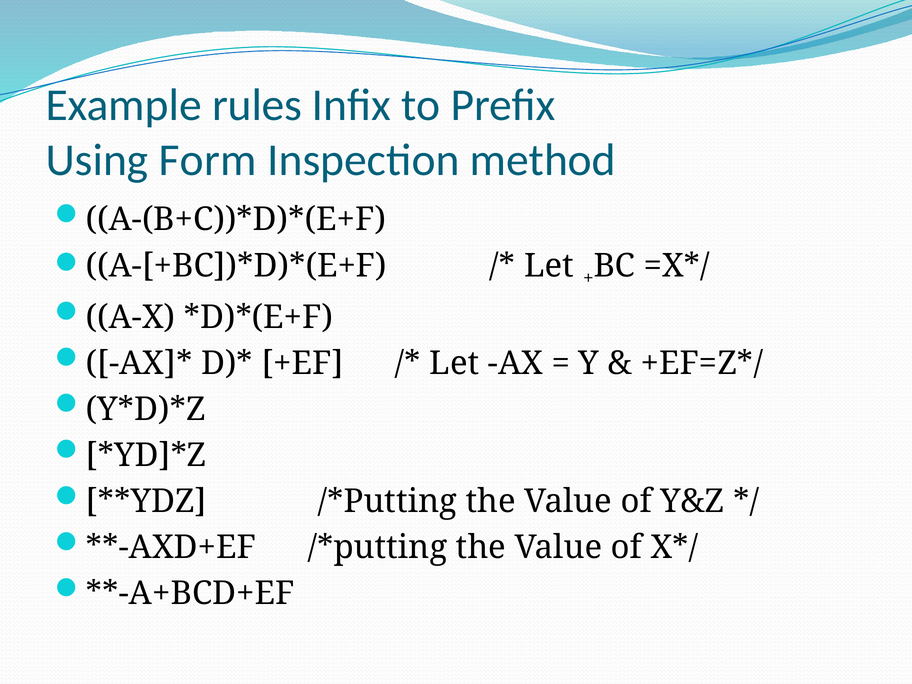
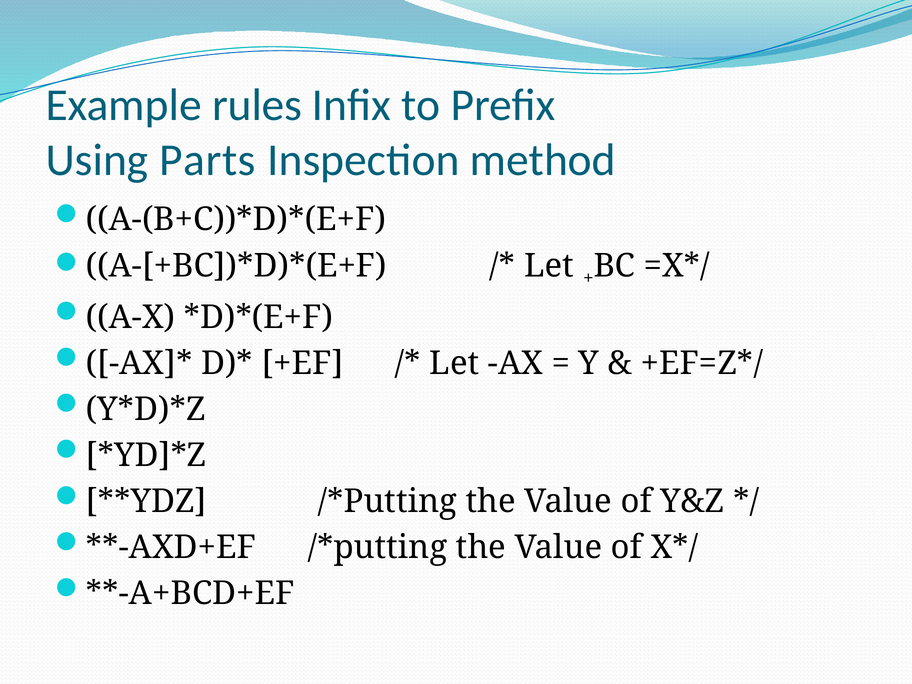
Form: Form -> Parts (208, 160)
